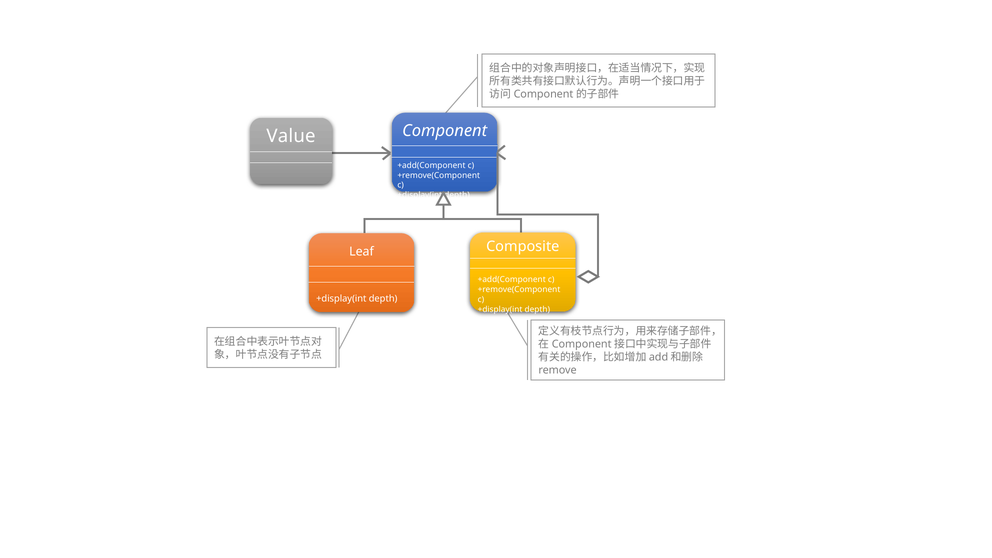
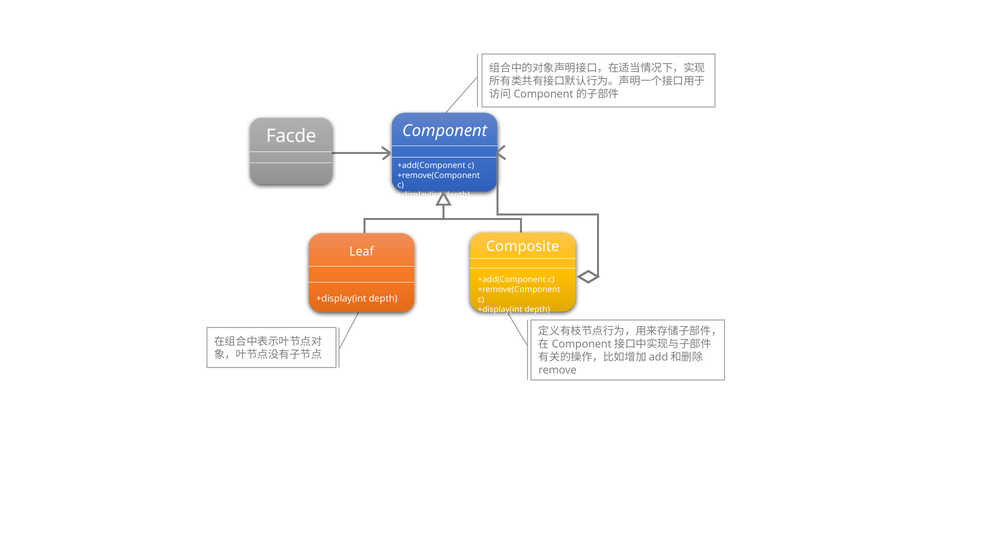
Value: Value -> Facde (291, 136)
